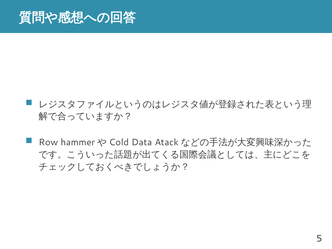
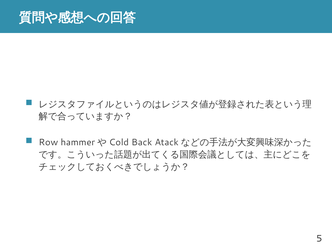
Data: Data -> Back (142, 142)
